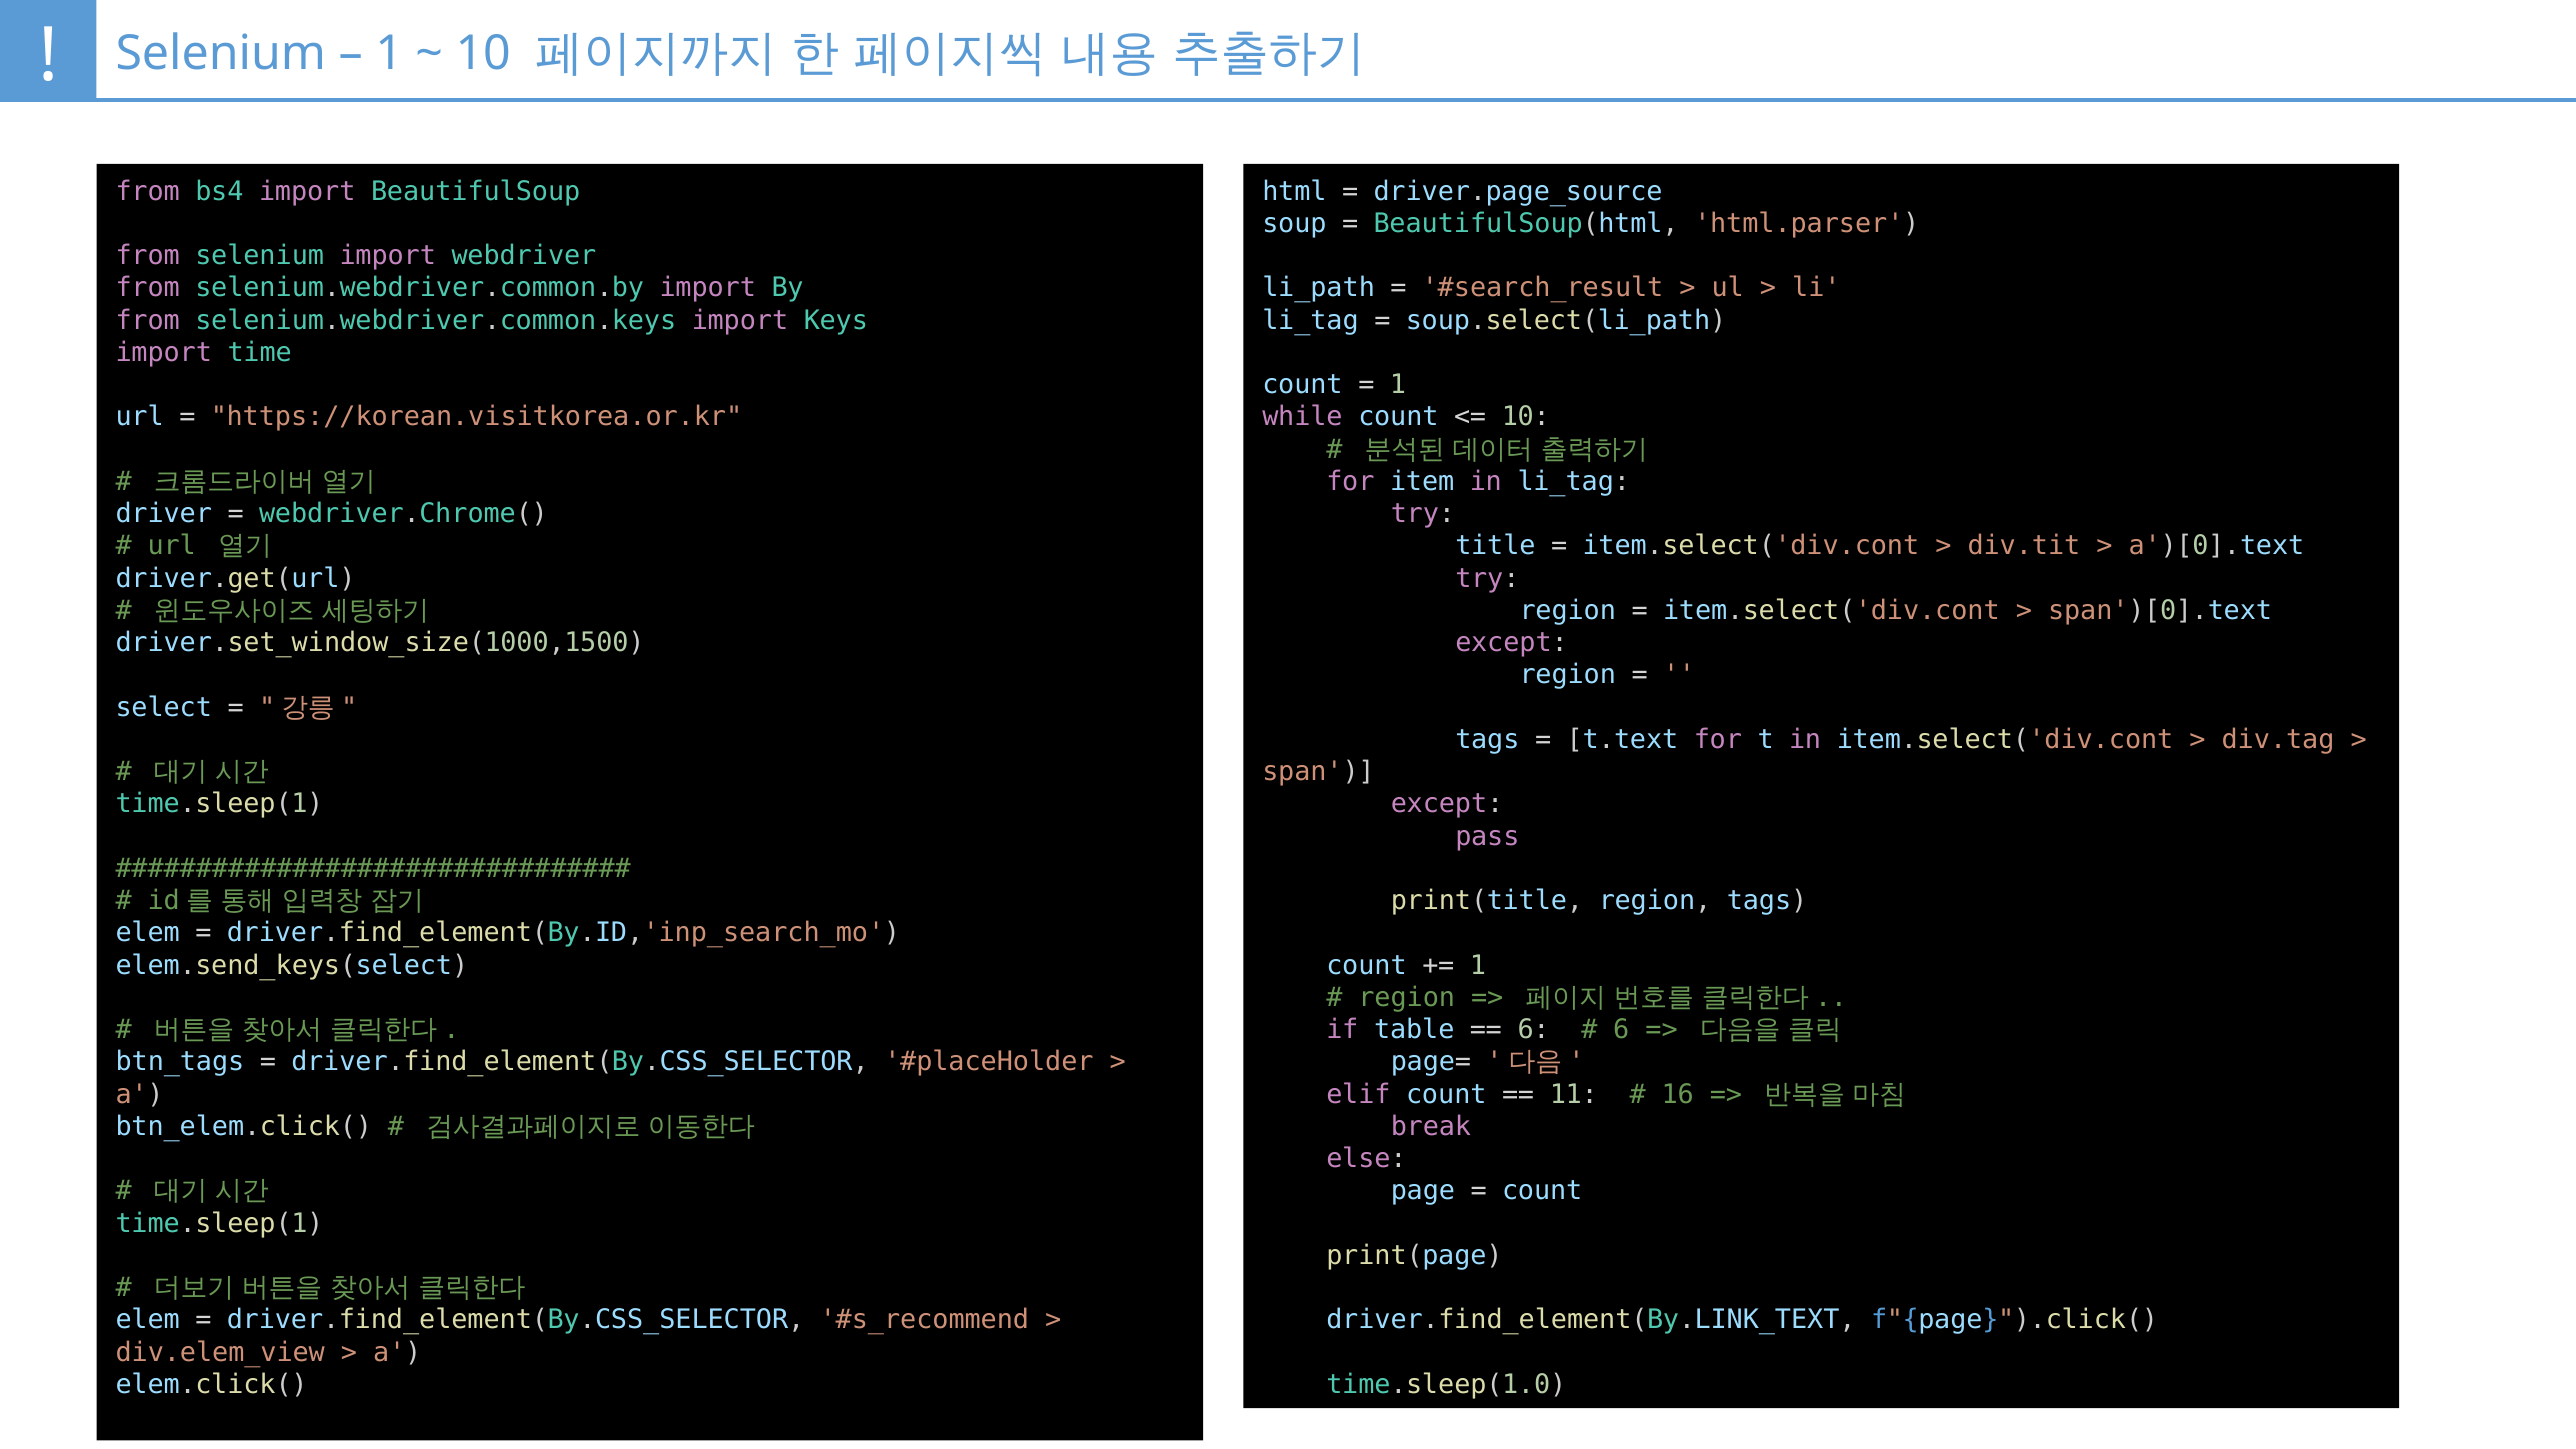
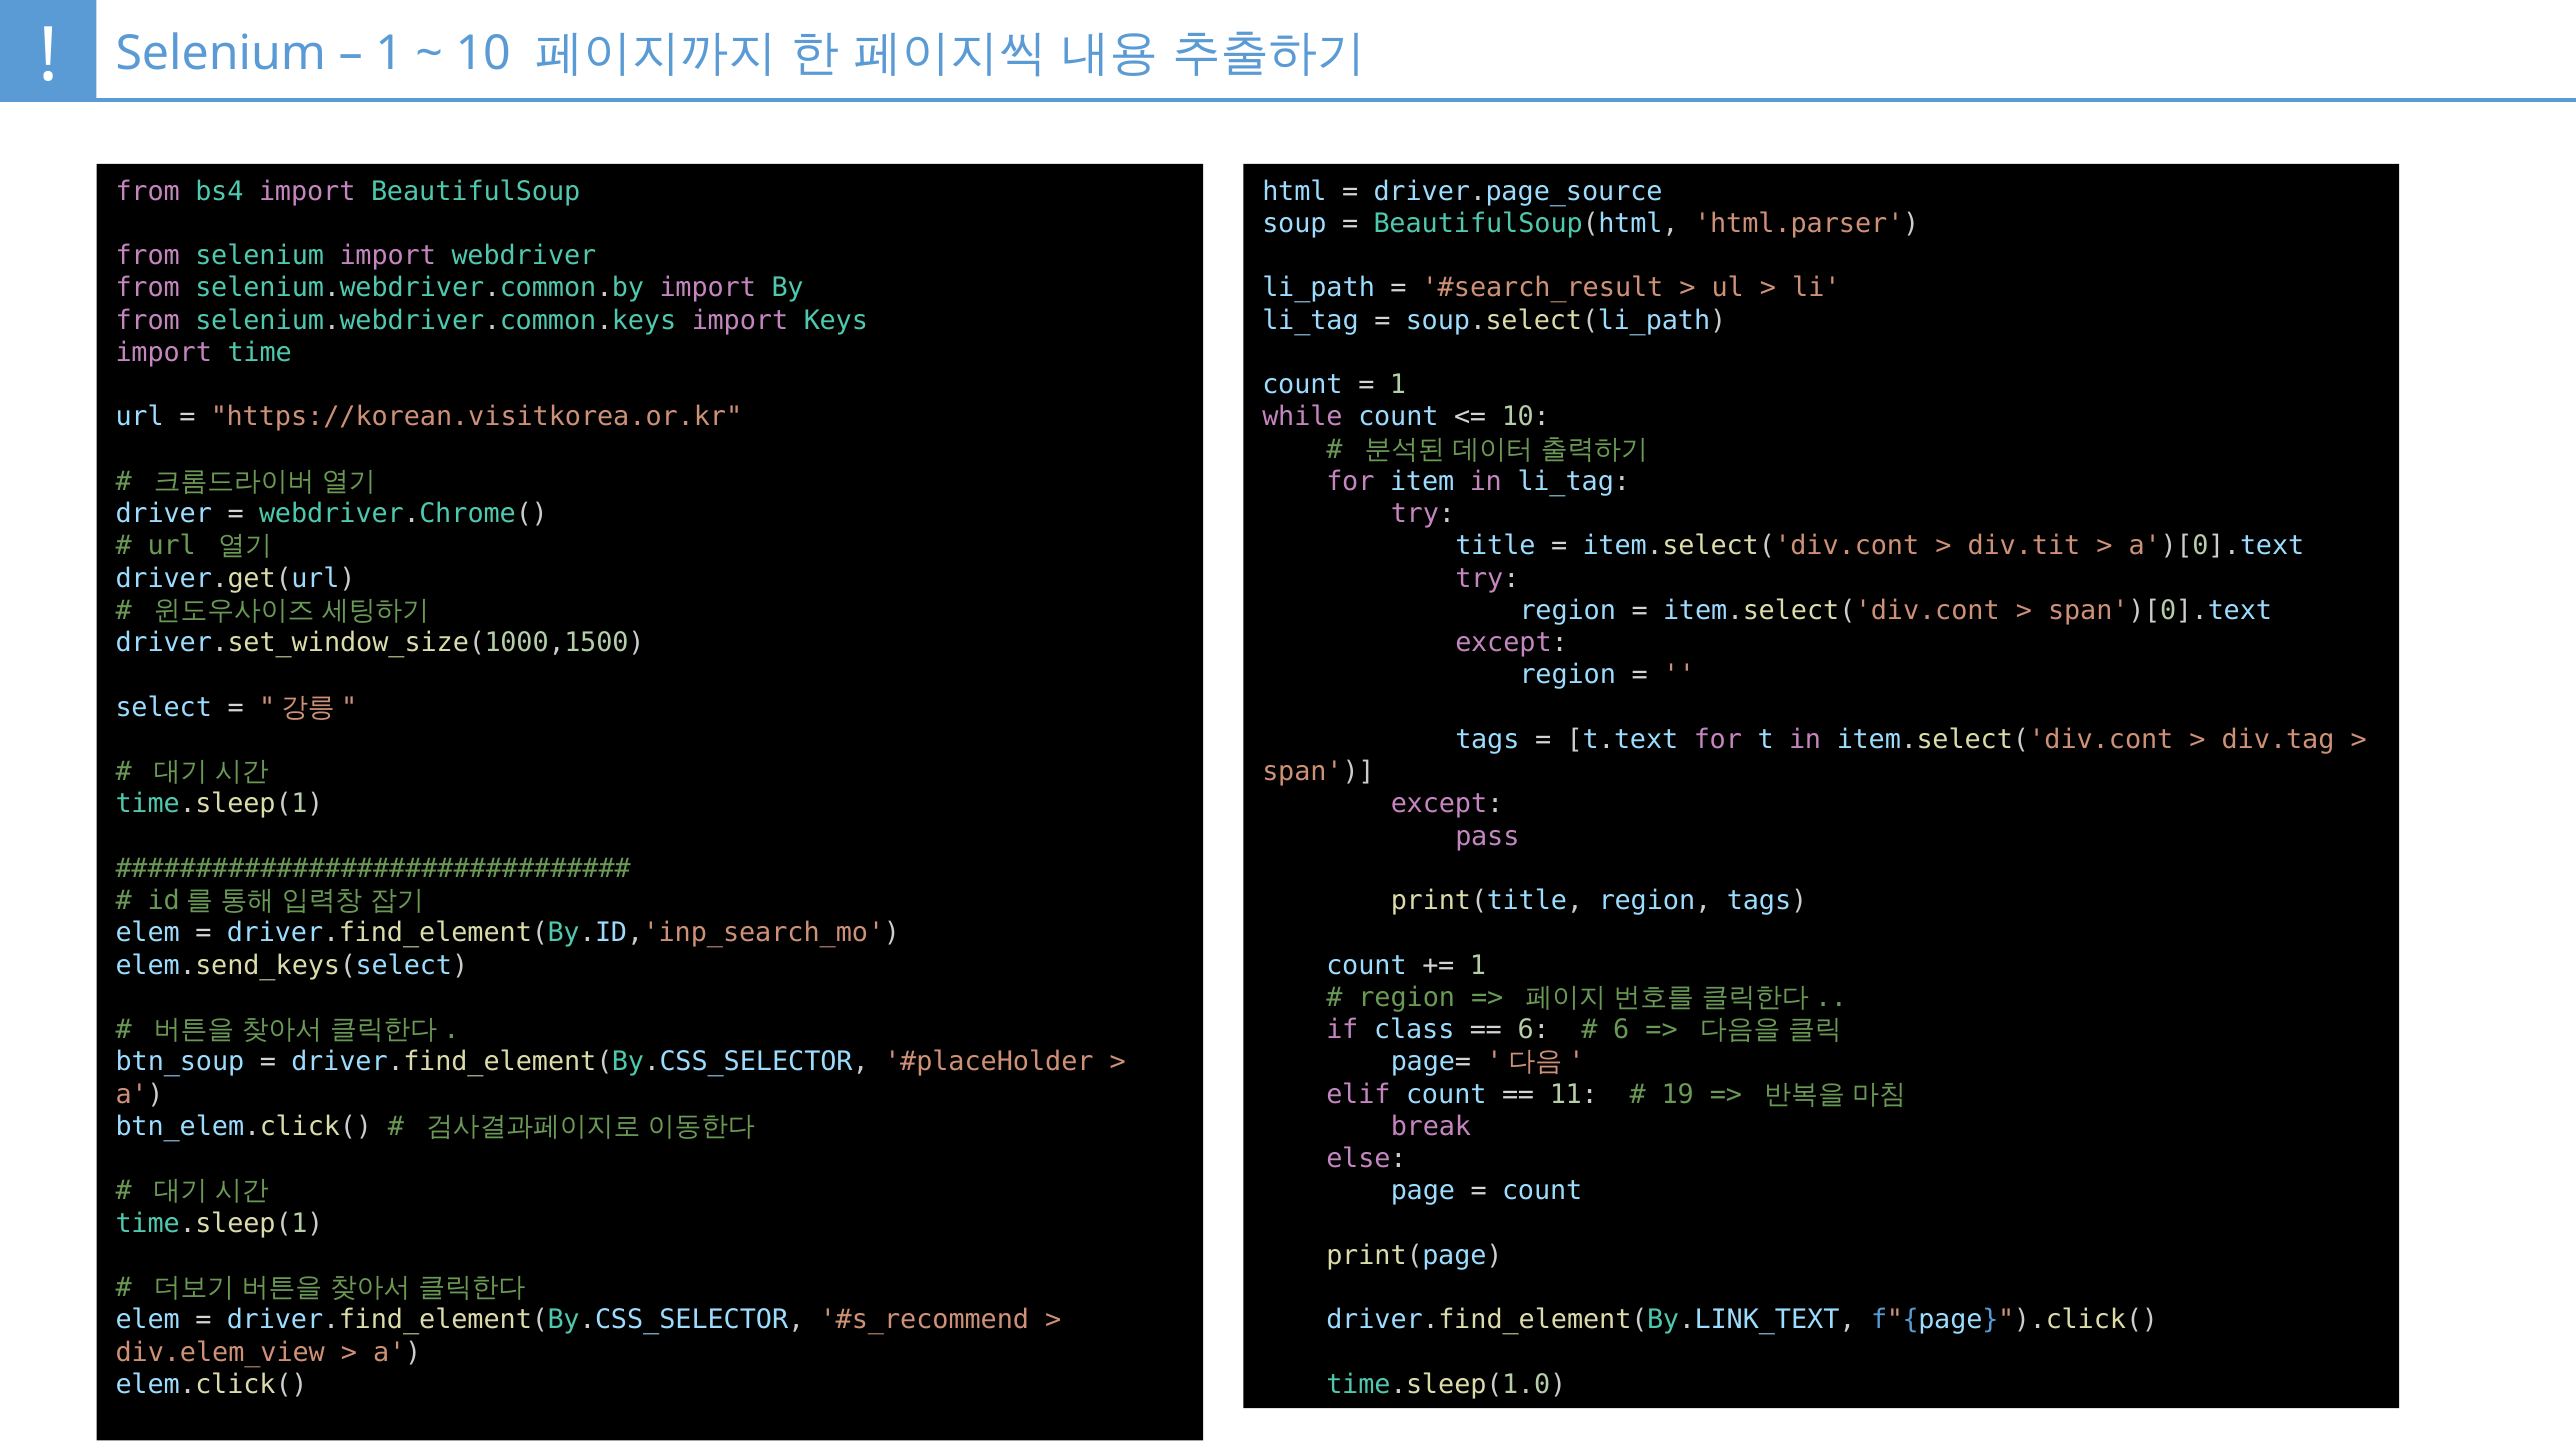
table: table -> class (1414, 1030)
btn_tags: btn_tags -> btn_soup (180, 1062)
16: 16 -> 19 (1678, 1094)
